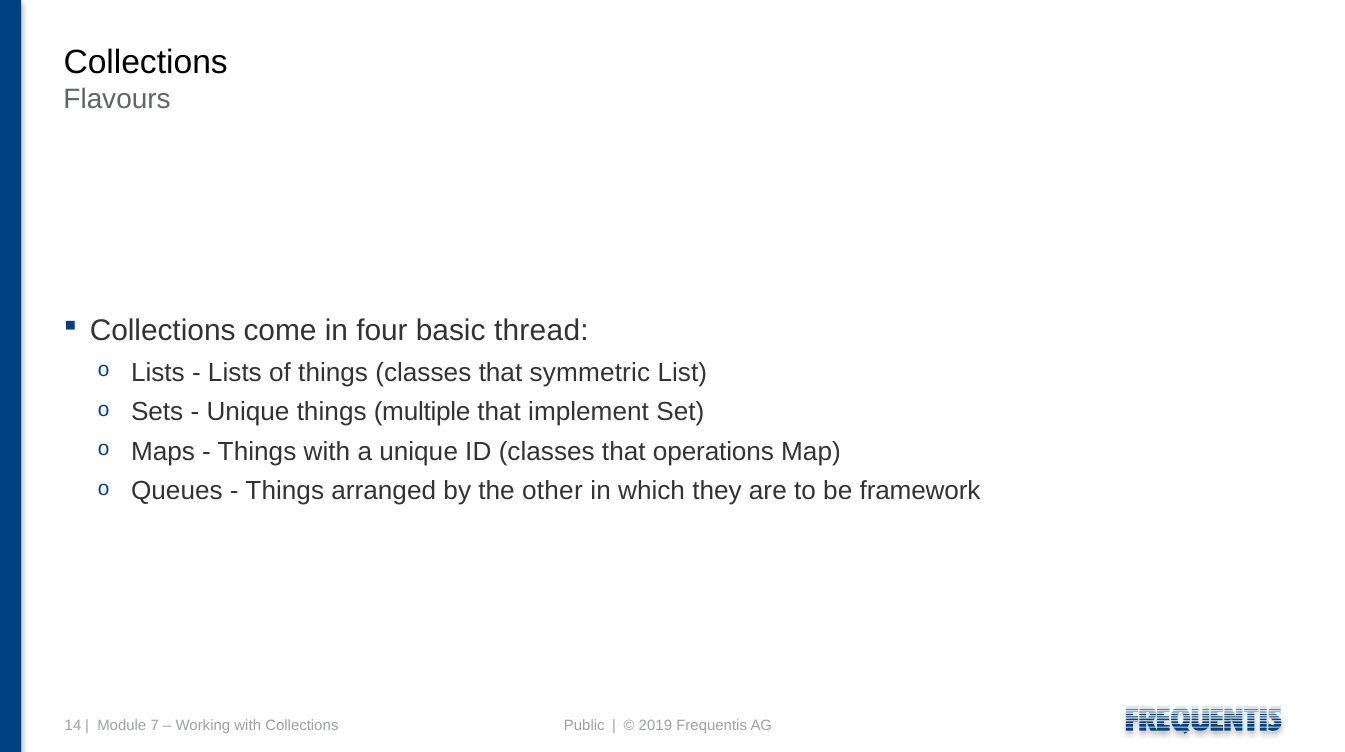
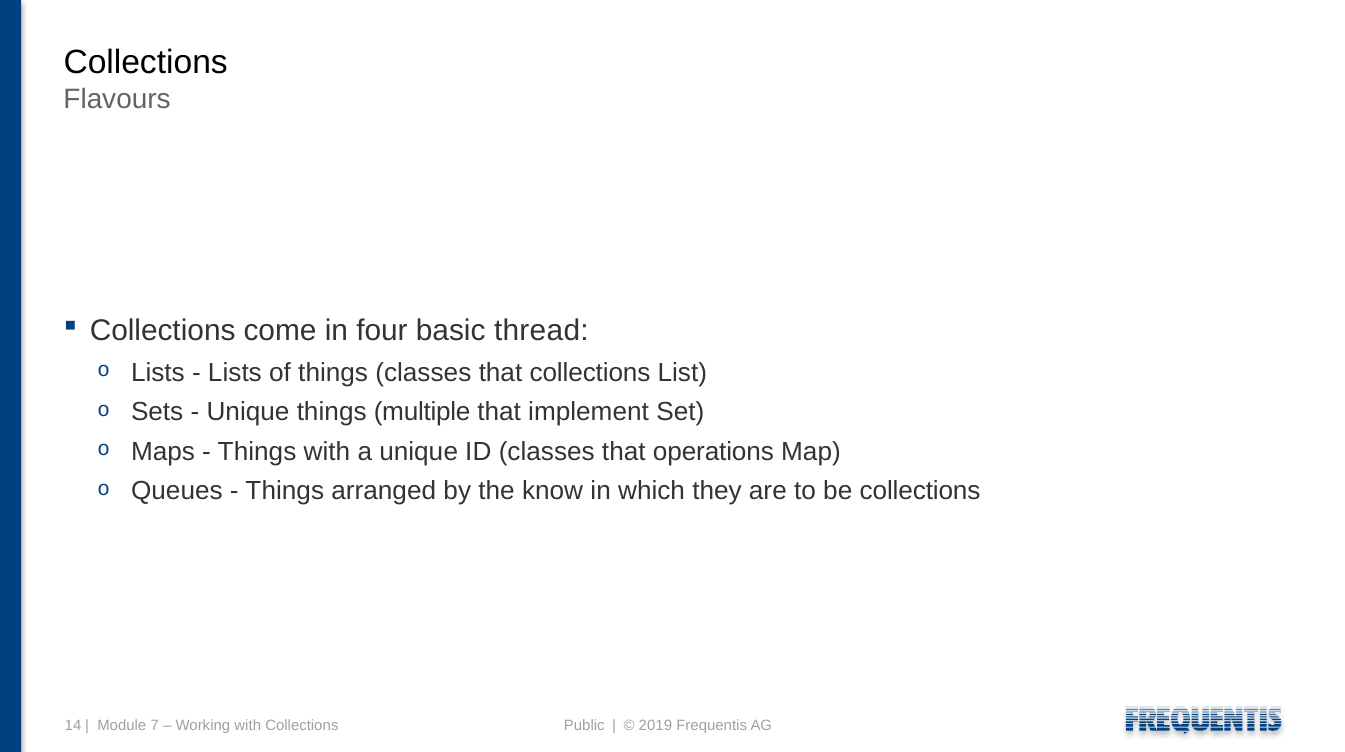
that symmetric: symmetric -> collections (590, 373)
other: other -> know (553, 491)
be framework: framework -> collections (920, 491)
